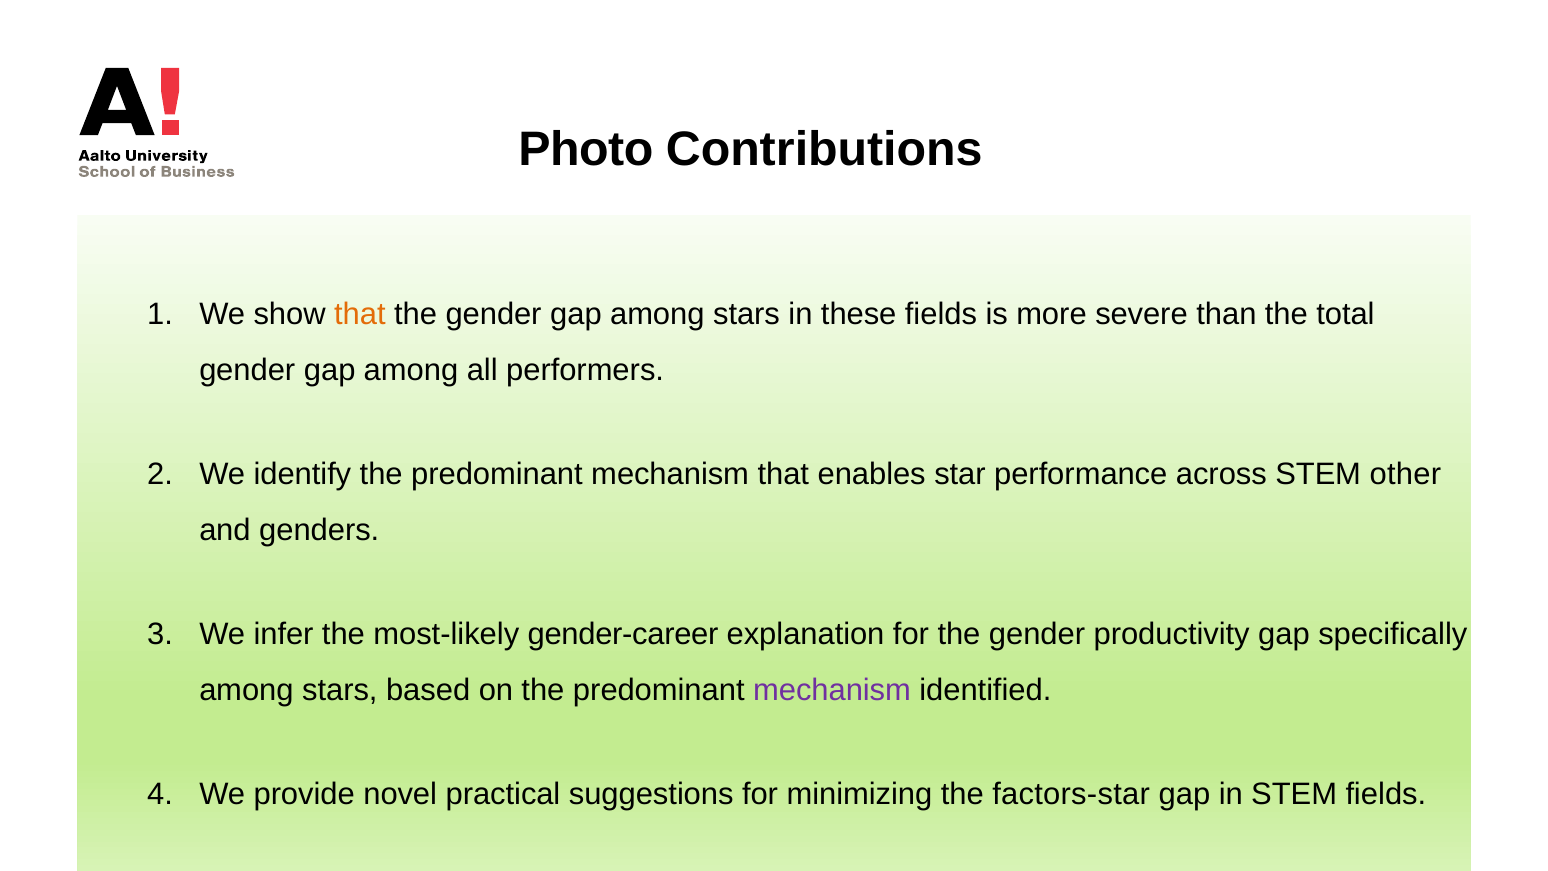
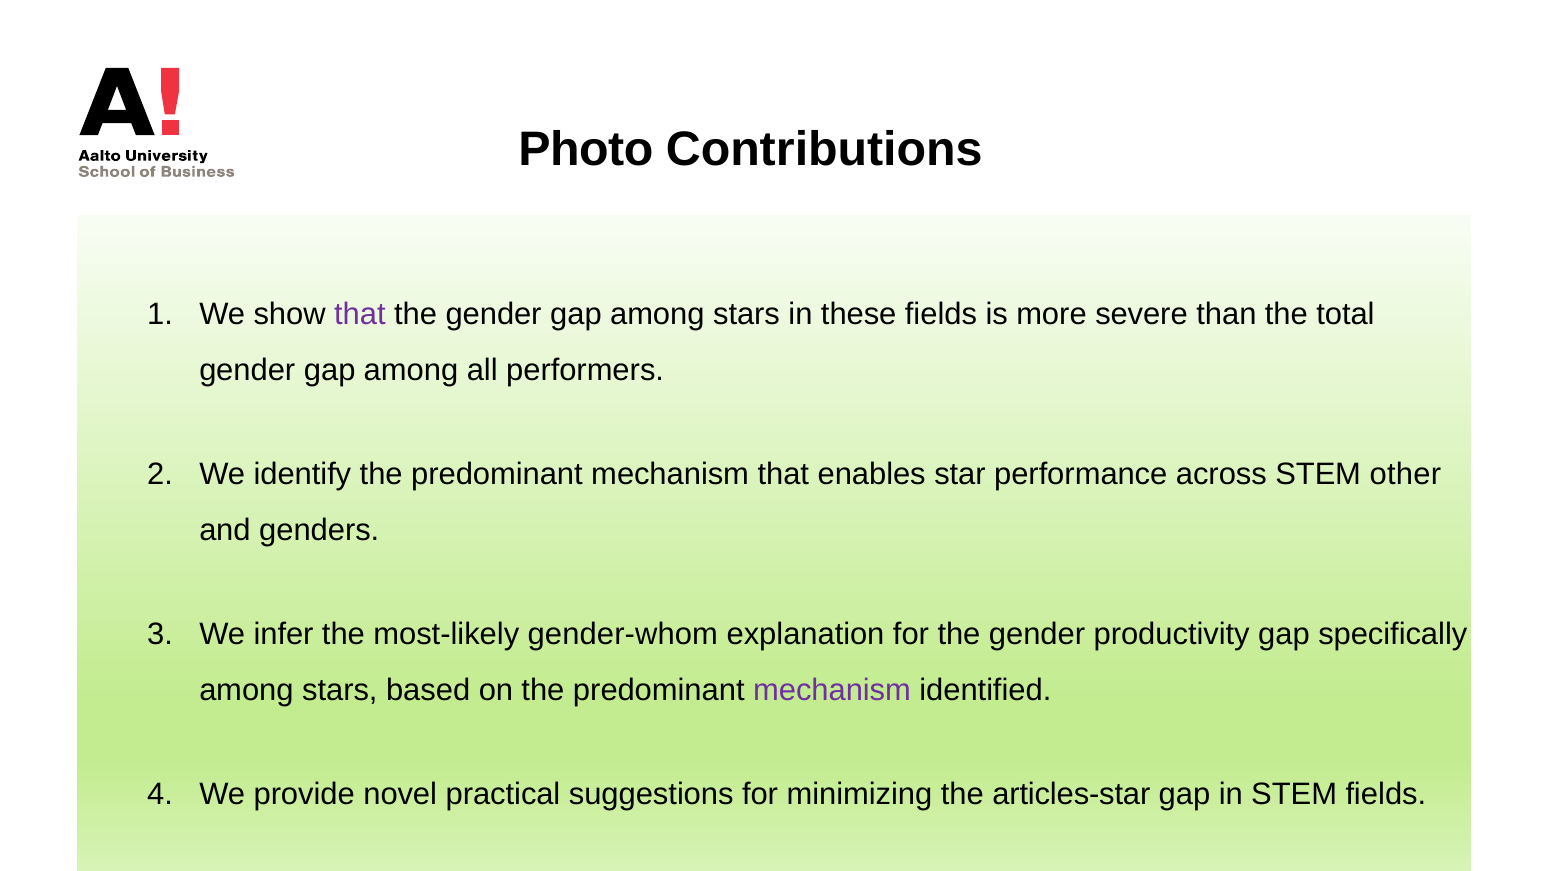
that colour: orange -> purple (360, 314)
gender-career: gender-career -> gender-whom (623, 634)
factors-star: factors-star -> articles-star (1071, 794)
